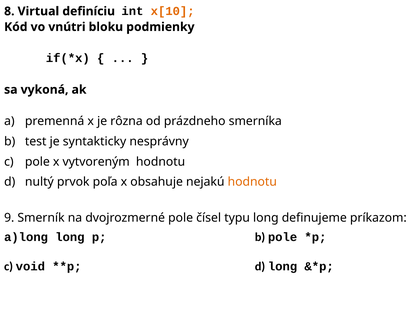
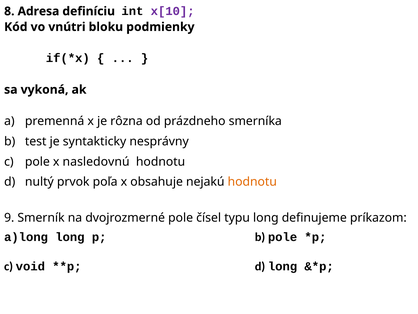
Virtual: Virtual -> Adresa (38, 11)
x[10 colour: orange -> purple (173, 11)
vytvoreným: vytvoreným -> nasledovnú (96, 161)
